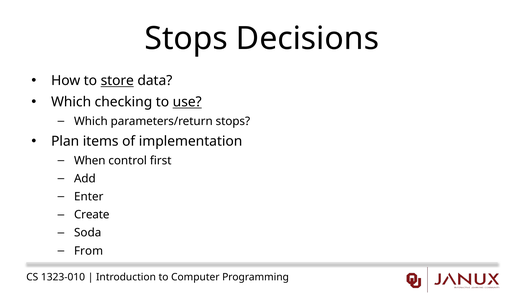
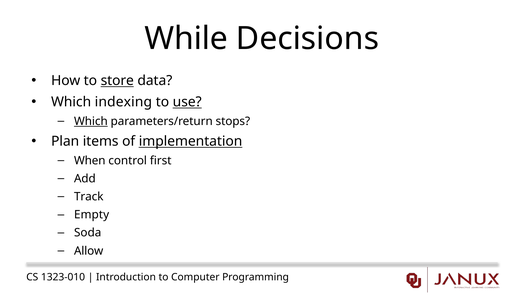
Stops: Stops -> While (186, 39)
checking: checking -> indexing (123, 102)
Which underline: none -> present (91, 121)
implementation underline: none -> present (191, 141)
Enter: Enter -> Track (89, 197)
Create: Create -> Empty (92, 215)
From: From -> Allow (89, 251)
